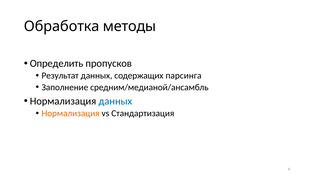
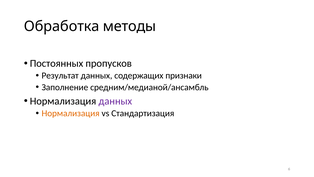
Определить: Определить -> Постоянных (57, 63)
парсинга: парсинга -> признаки (184, 76)
данных colour: blue -> purple (115, 101)
